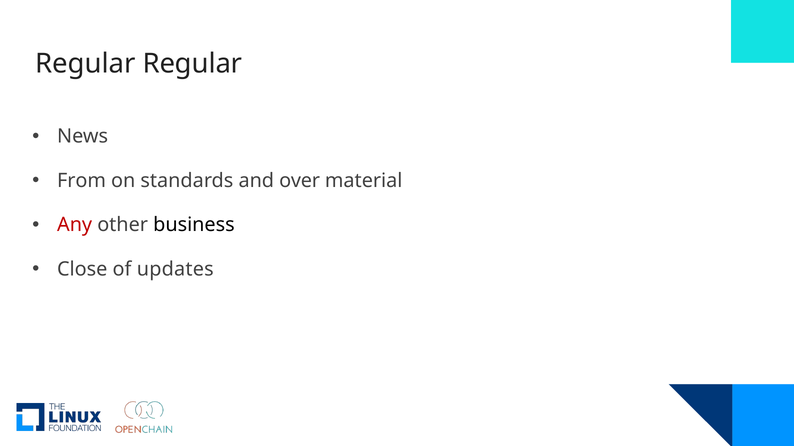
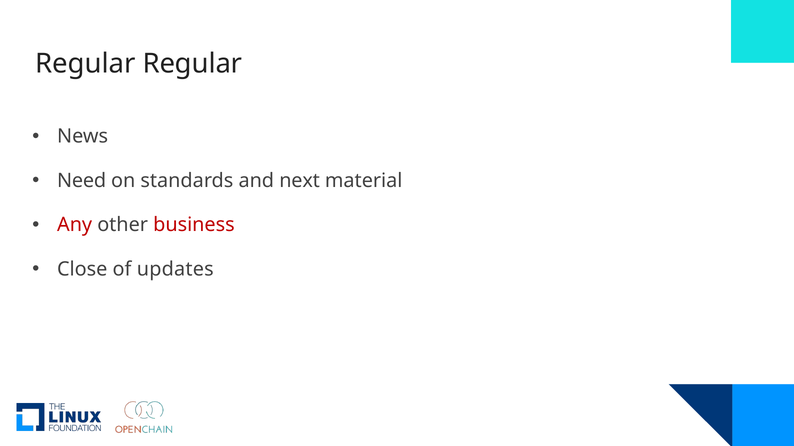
From: From -> Need (82, 181)
over: over -> next (300, 181)
business colour: black -> red (194, 225)
